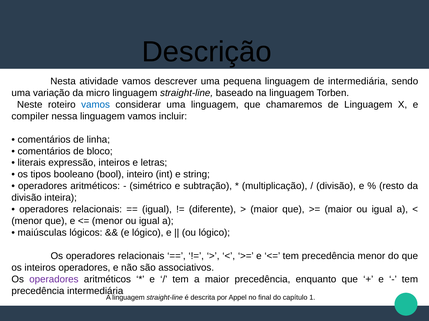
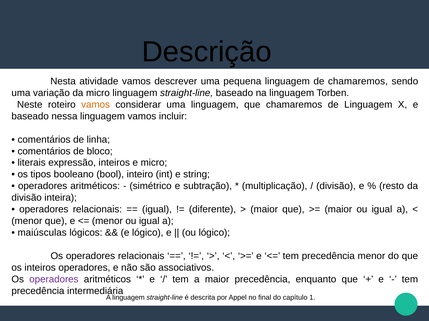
de intermediária: intermediária -> chamaremos (358, 81)
vamos colour: blue -> orange (96, 105)
compiler: compiler -> baseado (30, 116)
e letras: letras -> micro (154, 163)
